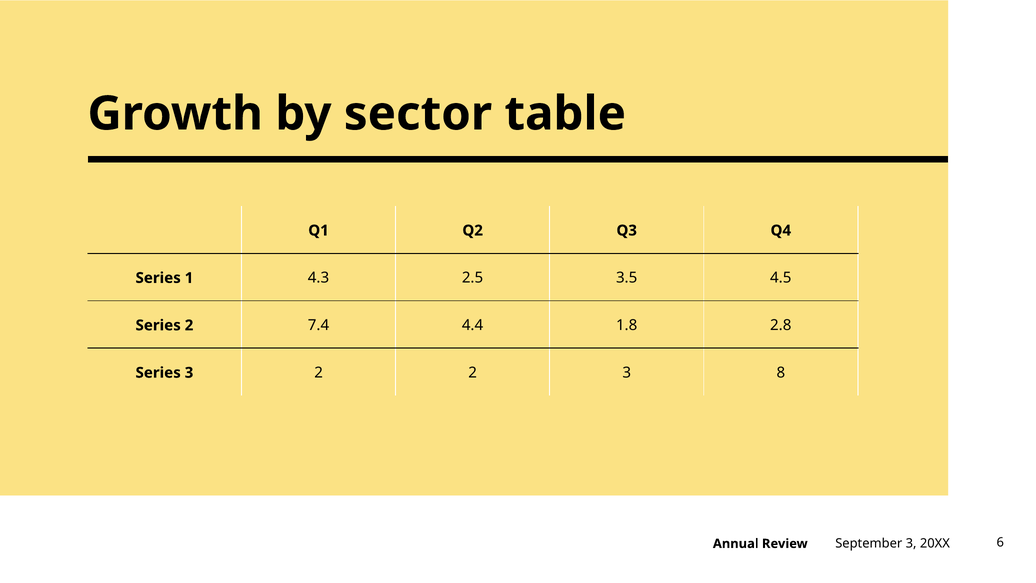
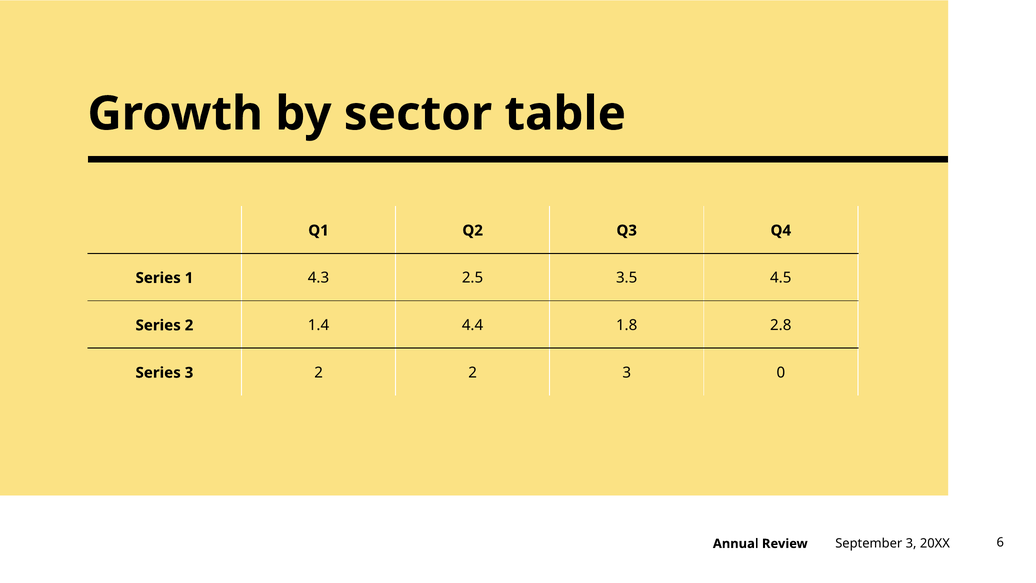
7.4: 7.4 -> 1.4 (319, 325)
8: 8 -> 0 (781, 373)
